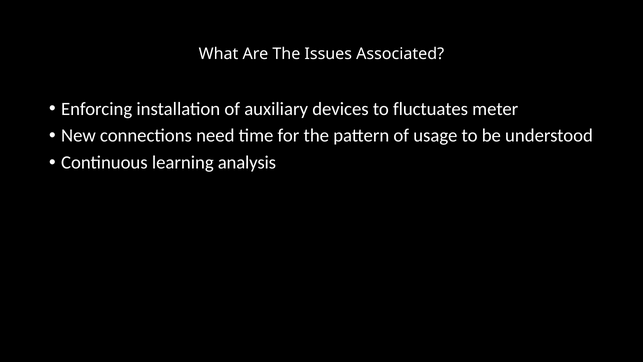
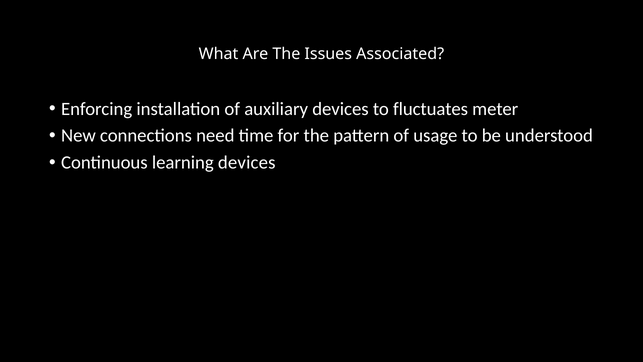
learning analysis: analysis -> devices (247, 163)
